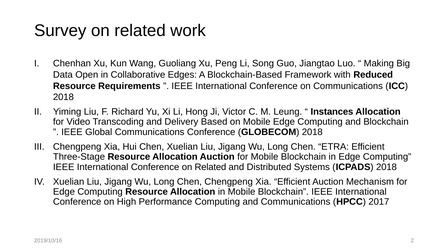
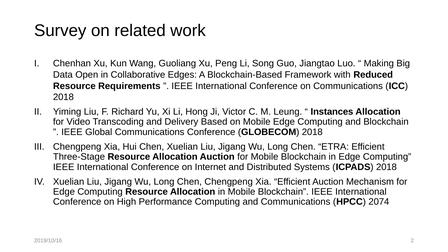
Conference on Related: Related -> Internet (210, 167)
2017: 2017 -> 2074 (379, 202)
